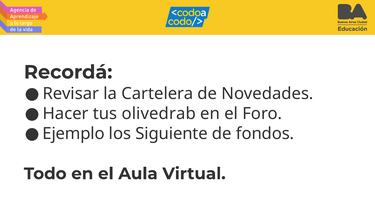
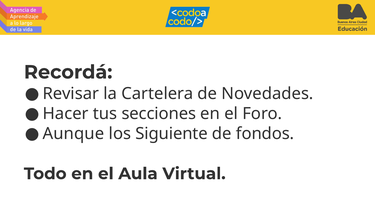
olivedrab: olivedrab -> secciones (159, 114)
Ejemplo: Ejemplo -> Aunque (73, 134)
